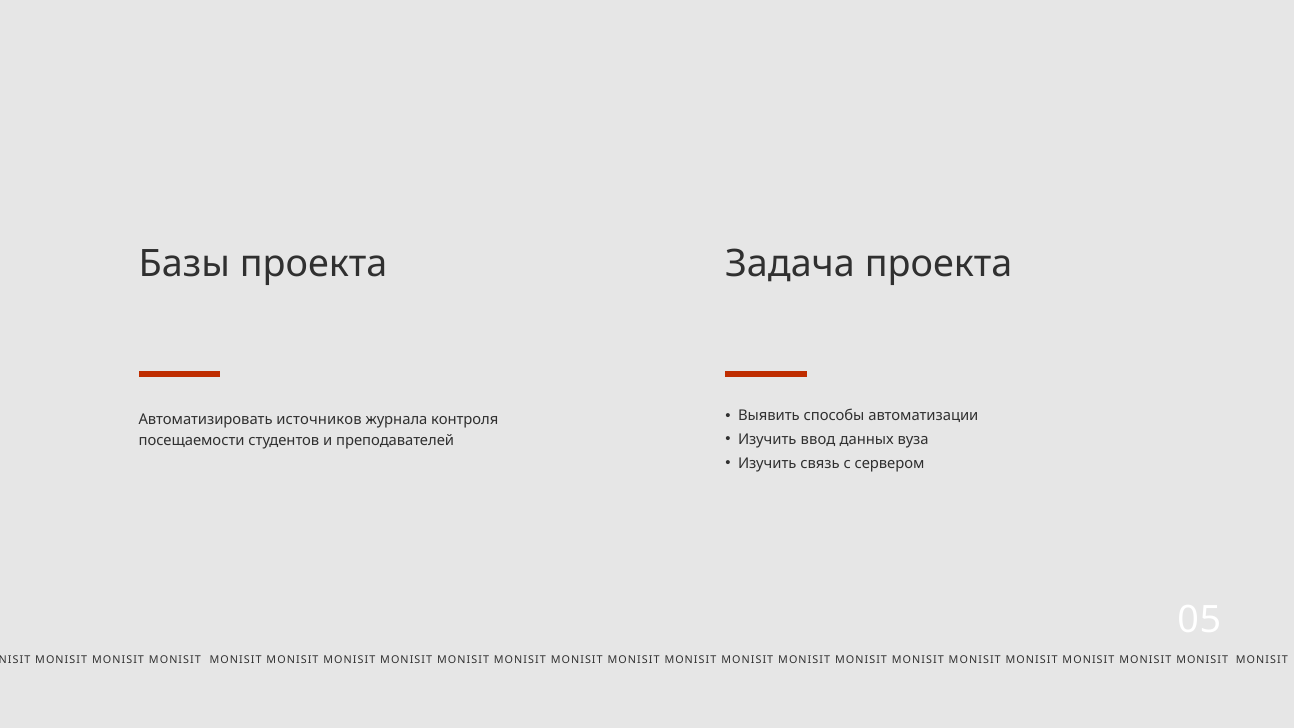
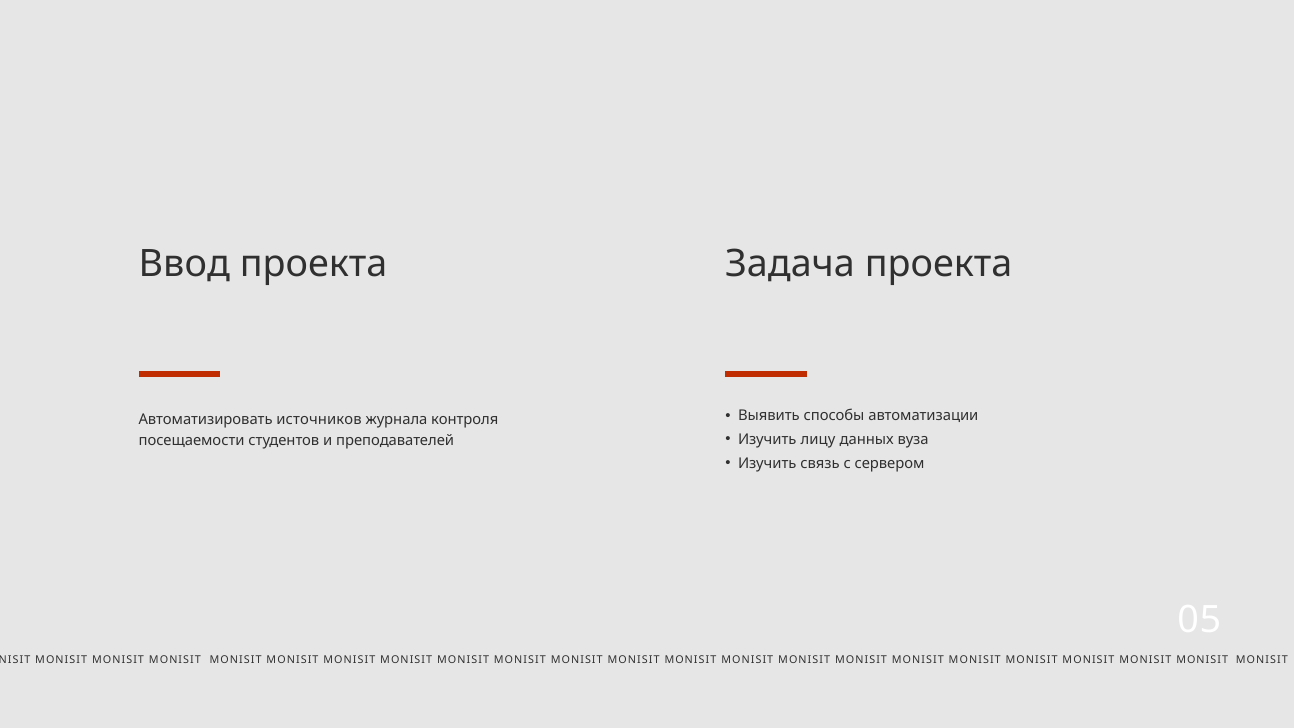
Базы: Базы -> Ввод (184, 264)
ввод: ввод -> лицу (818, 440)
